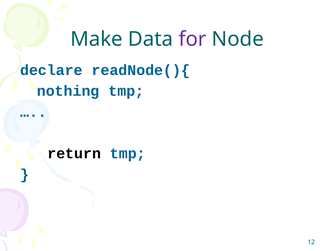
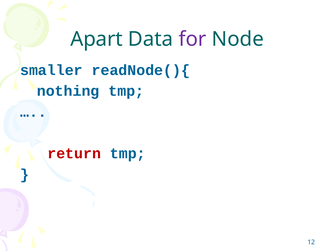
Make: Make -> Apart (97, 39)
declare: declare -> smaller (51, 70)
return colour: black -> red (74, 154)
